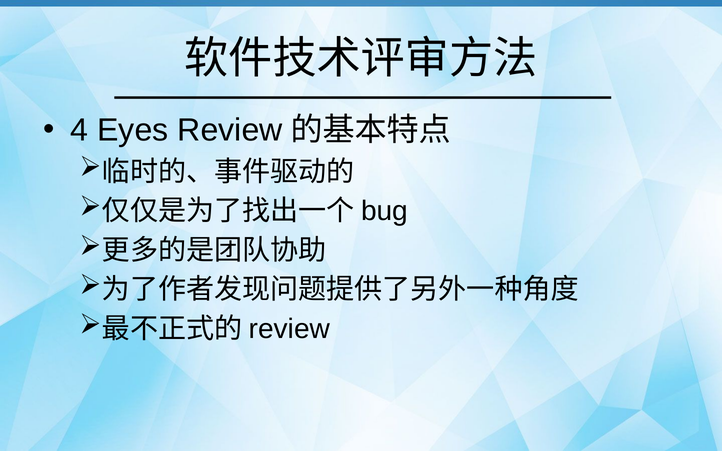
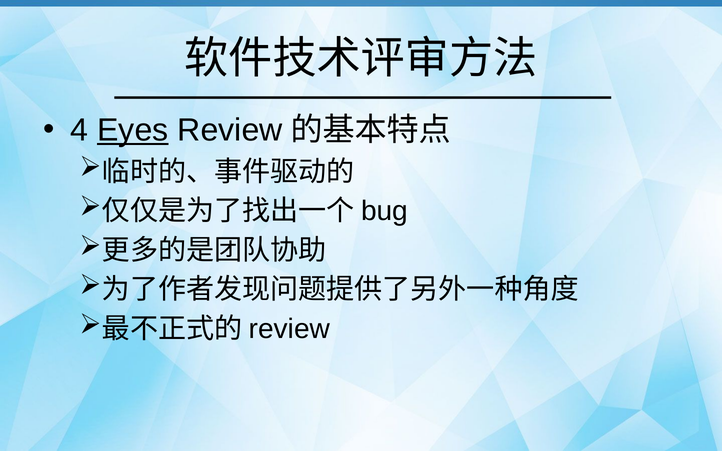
Eyes underline: none -> present (133, 130)
